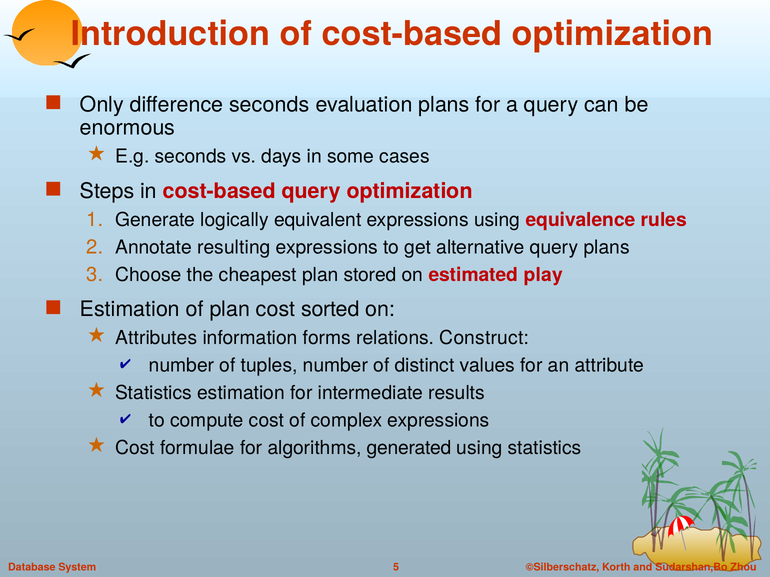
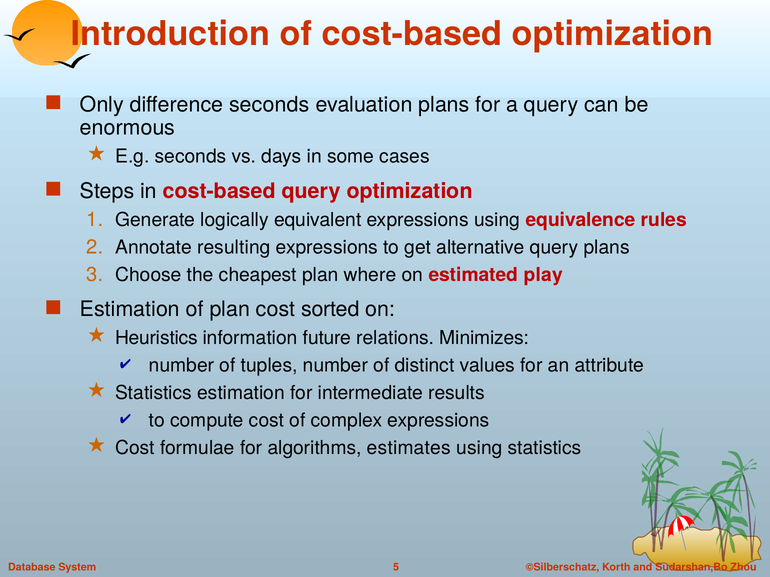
stored: stored -> where (370, 275)
Attributes: Attributes -> Heuristics (156, 338)
forms: forms -> future (327, 338)
Construct: Construct -> Minimizes (484, 338)
generated: generated -> estimates (409, 448)
